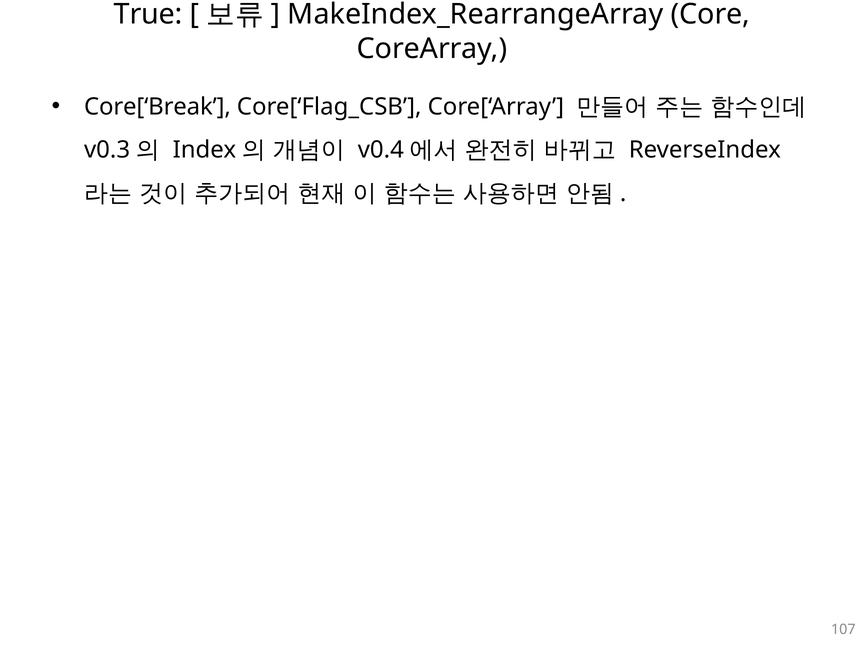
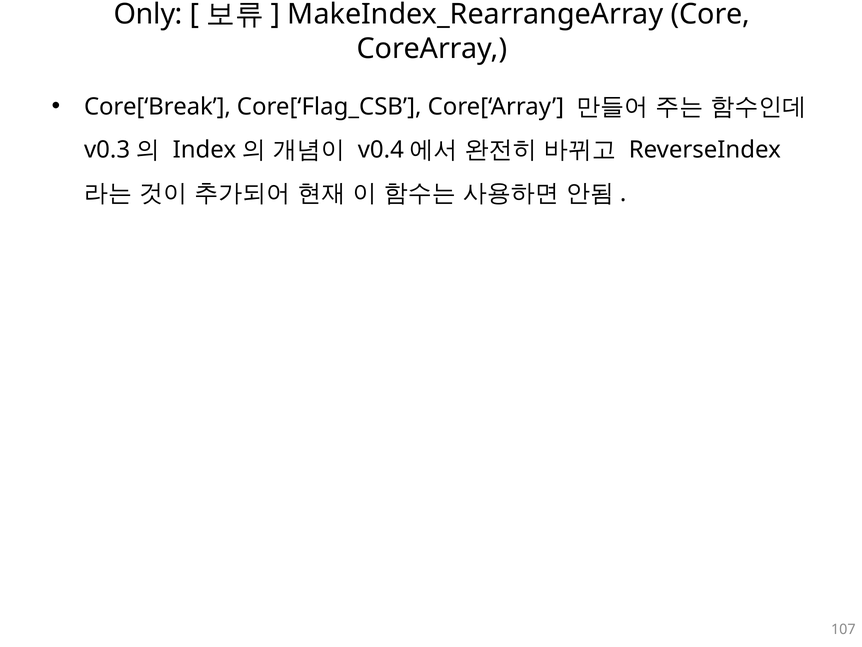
True: True -> Only (148, 14)
